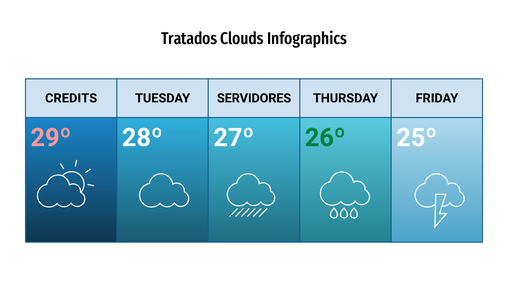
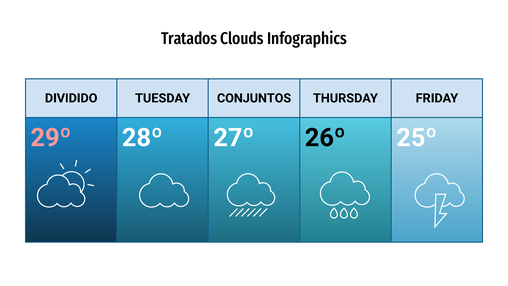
CREDITS: CREDITS -> DIVIDIDO (71, 98)
SERVIDORES: SERVIDORES -> CONJUNTOS (254, 98)
26º colour: green -> black (325, 138)
